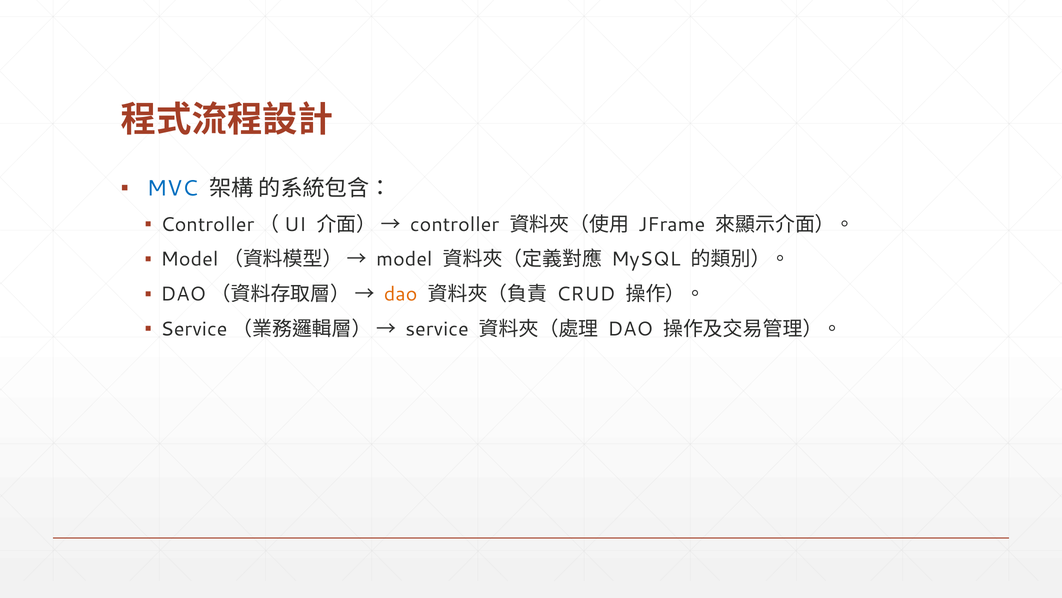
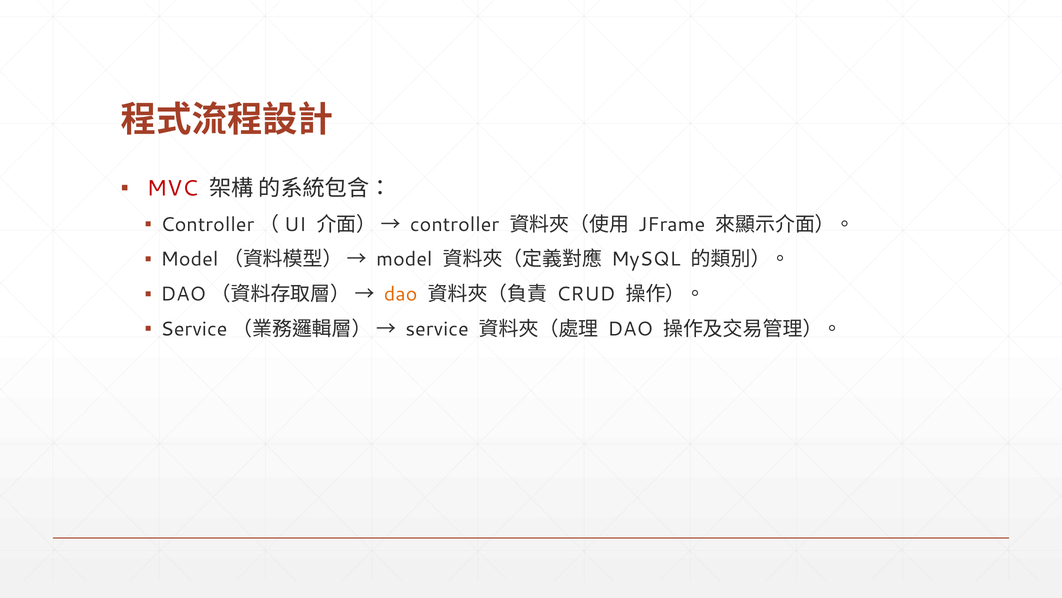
MVC colour: blue -> red (172, 188)
